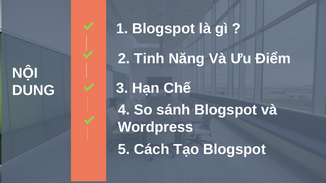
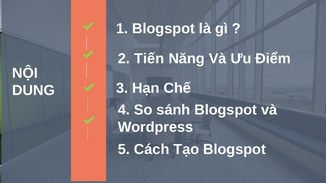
Tinh: Tinh -> Tiến (149, 59)
